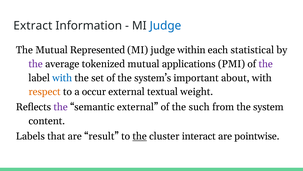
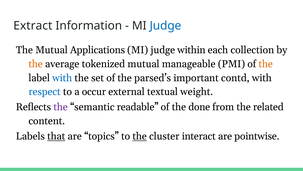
Represented: Represented -> Applications (98, 50)
statistical: statistical -> collection (252, 50)
the colour: purple -> orange (36, 64)
applications: applications -> manageable (189, 64)
the colour: purple -> orange (266, 64)
system’s: system’s -> parsed’s (153, 78)
about: about -> contd (235, 78)
respect colour: orange -> blue (45, 92)
semantic external: external -> readable (138, 107)
such: such -> done (199, 107)
system: system -> related (268, 107)
that underline: none -> present (56, 136)
result: result -> topics (102, 136)
